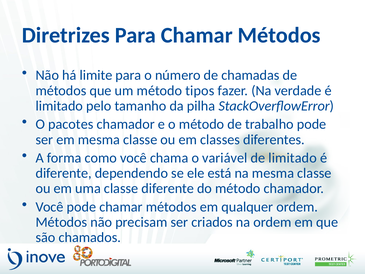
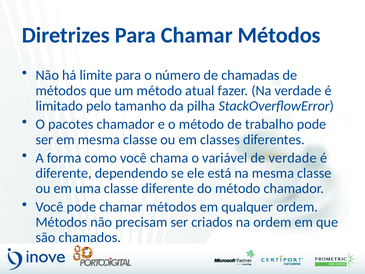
tipos: tipos -> atual (200, 91)
de limitado: limitado -> verdade (293, 158)
